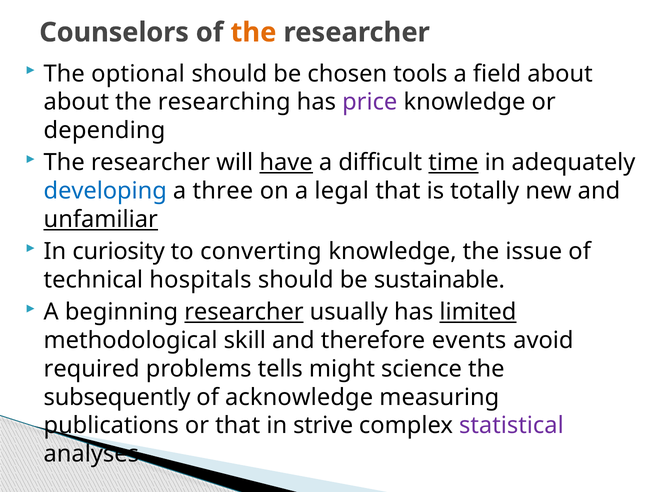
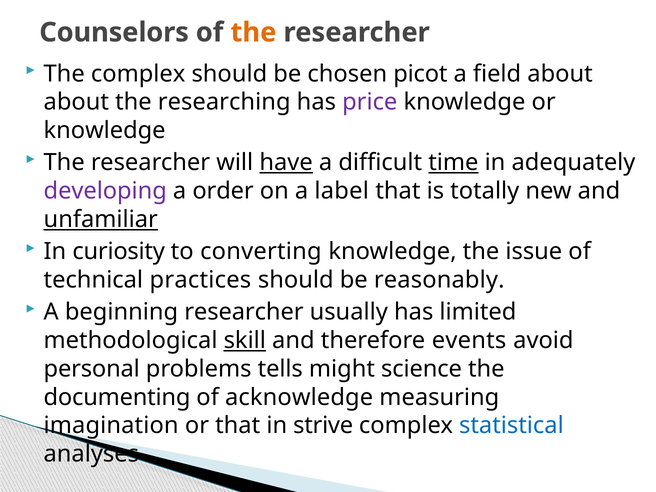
The optional: optional -> complex (138, 74)
tools: tools -> picot (420, 74)
depending: depending -> knowledge (105, 131)
developing colour: blue -> purple (105, 191)
three: three -> order (223, 191)
legal: legal -> label (342, 191)
hospitals: hospitals -> practices (200, 280)
sustainable: sustainable -> reasonably (439, 280)
researcher underline: present -> none (244, 312)
limited underline: present -> none (478, 312)
skill underline: none -> present (245, 340)
required: required -> personal (92, 369)
subsequently: subsequently -> documenting (117, 397)
publications: publications -> imagination (111, 426)
statistical colour: purple -> blue (511, 426)
